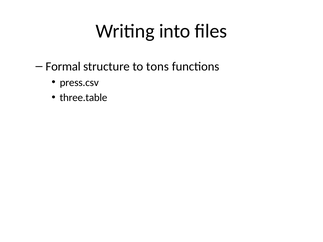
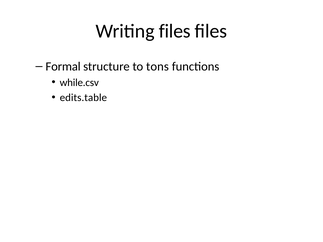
Writing into: into -> files (175, 31)
press.csv: press.csv -> while.csv (79, 83)
three.table: three.table -> edits.table (83, 98)
